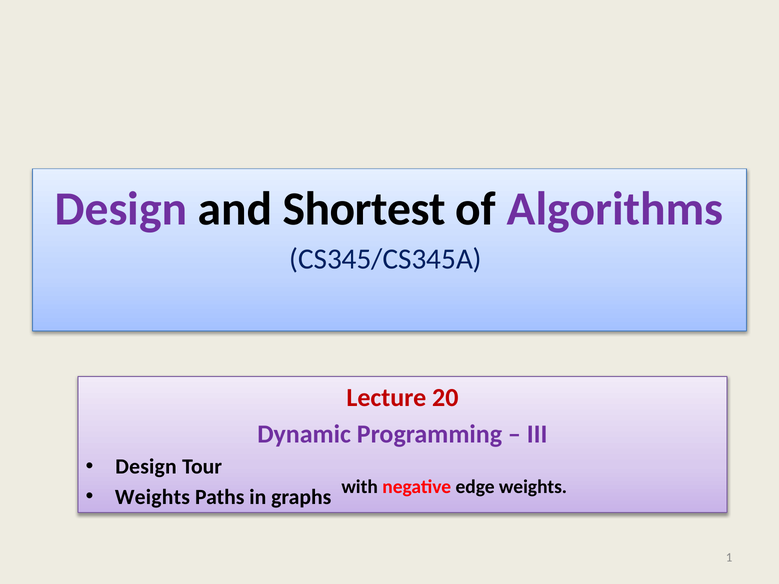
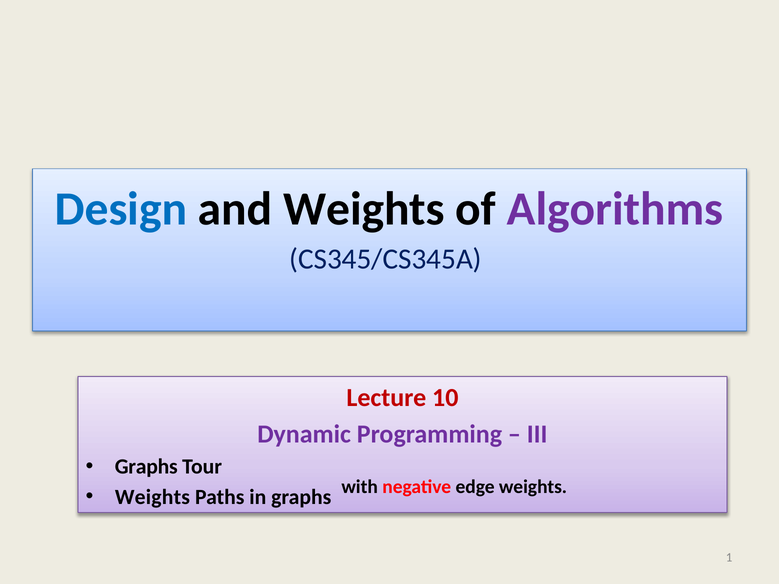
Design colour: purple -> blue (121, 209)
and Shortest: Shortest -> Weights (364, 209)
20: 20 -> 10 (445, 398)
Design: Design -> Graphs (146, 467)
